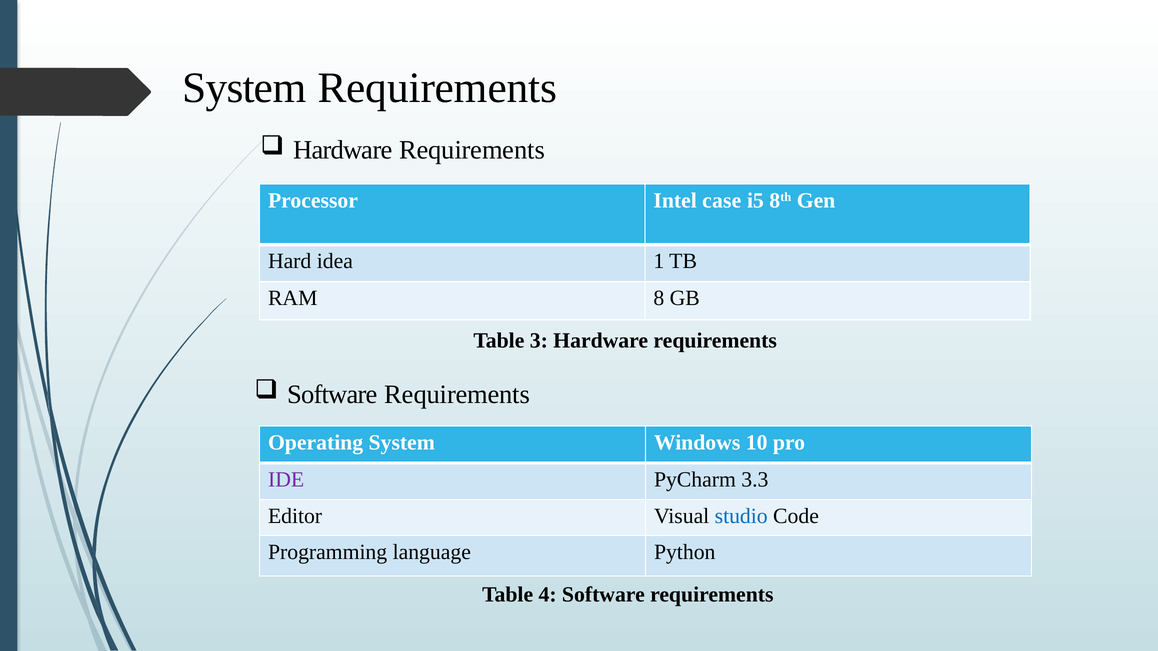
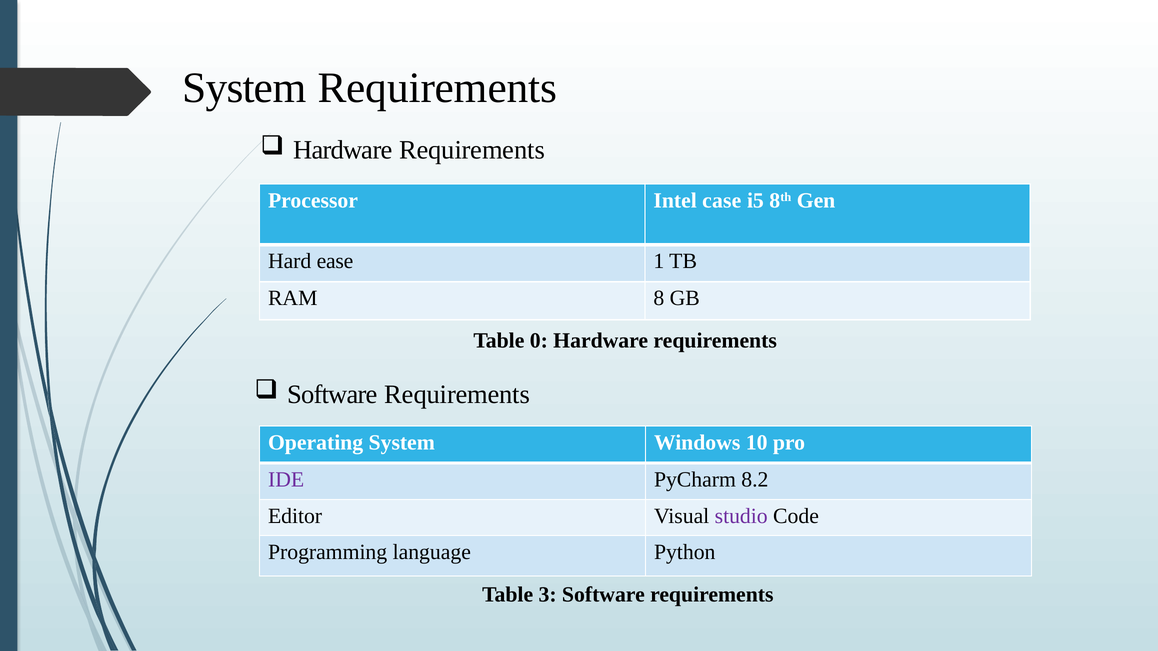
idea: idea -> ease (335, 261)
3: 3 -> 0 (539, 341)
3.3: 3.3 -> 8.2 (755, 480)
studio colour: blue -> purple (741, 516)
4: 4 -> 3 (548, 595)
